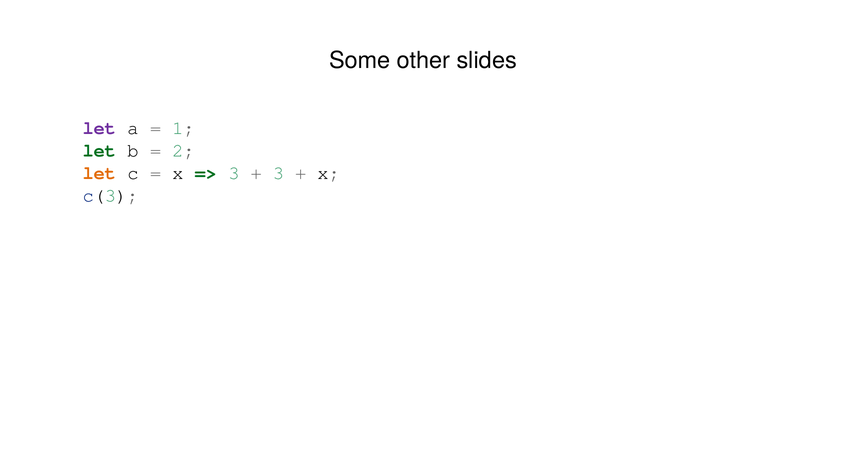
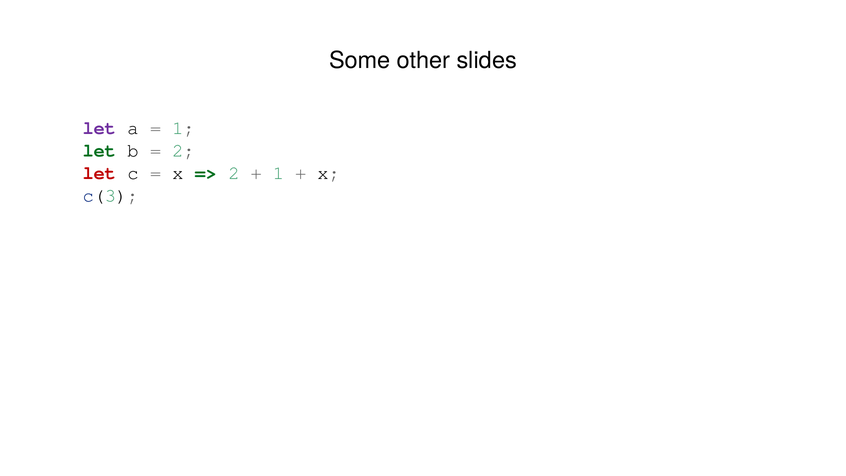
let colour: orange -> red (99, 173)
3: 3 -> 2 (234, 173)
3: 3 -> 1 (278, 173)
